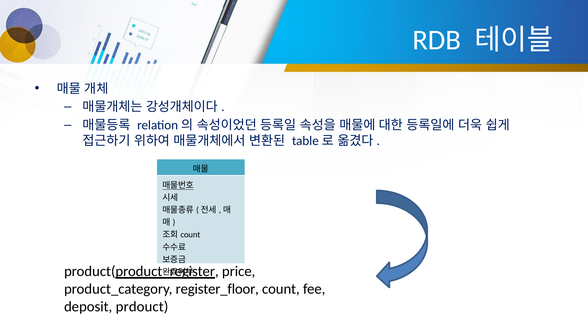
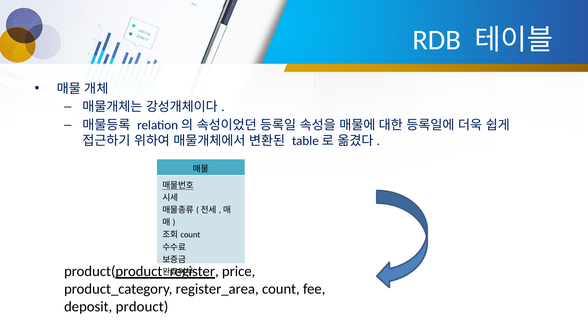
register_floor: register_floor -> register_area (217, 289)
